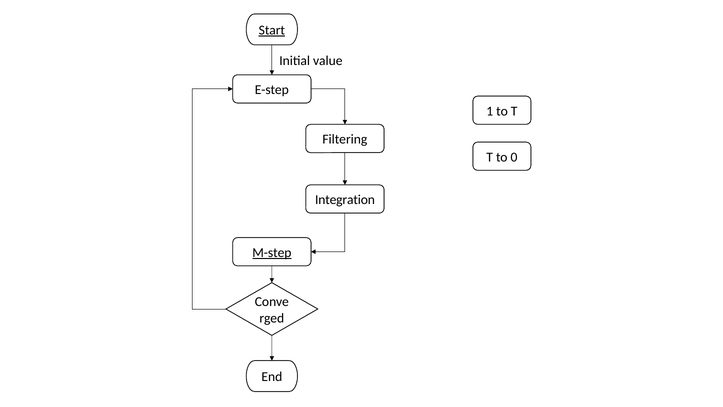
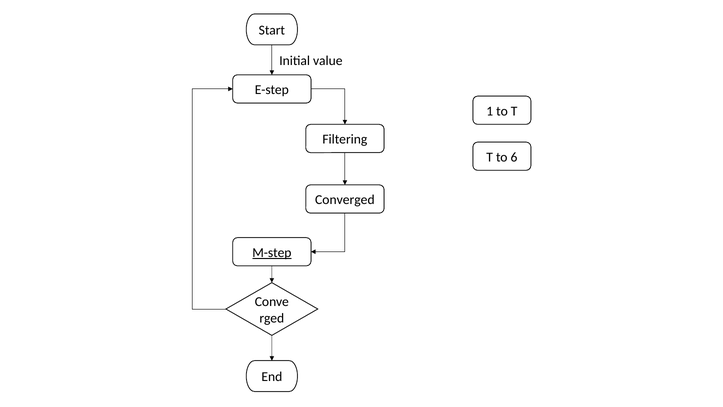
Start underline: present -> none (272, 30)
0: 0 -> 6 (514, 157)
Integration: Integration -> Converged (345, 200)
